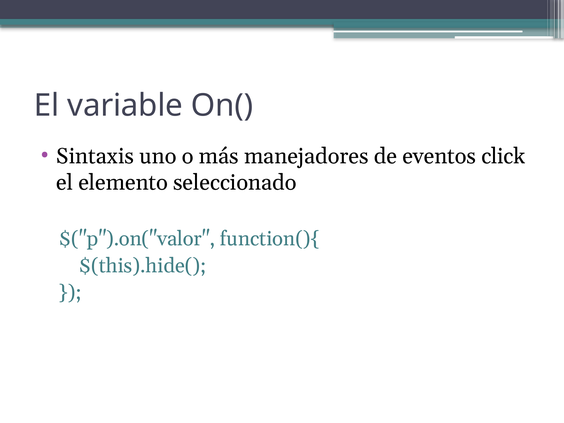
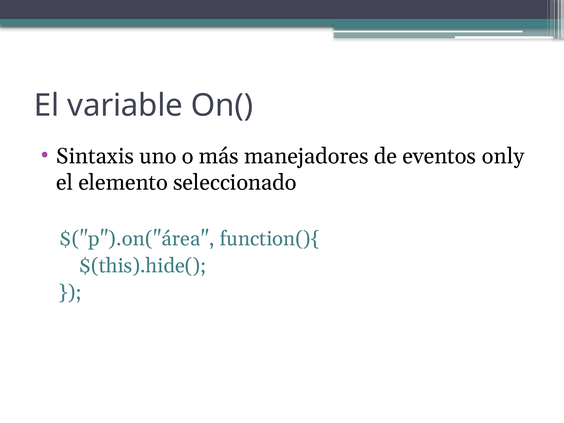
click: click -> only (503, 156)
$("p").on("valor: $("p").on("valor -> $("p").on("área (137, 239)
